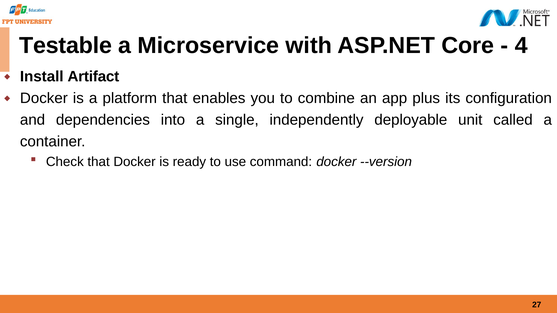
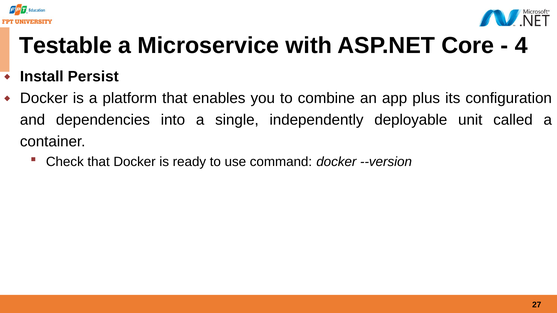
Artifact: Artifact -> Persist (93, 77)
